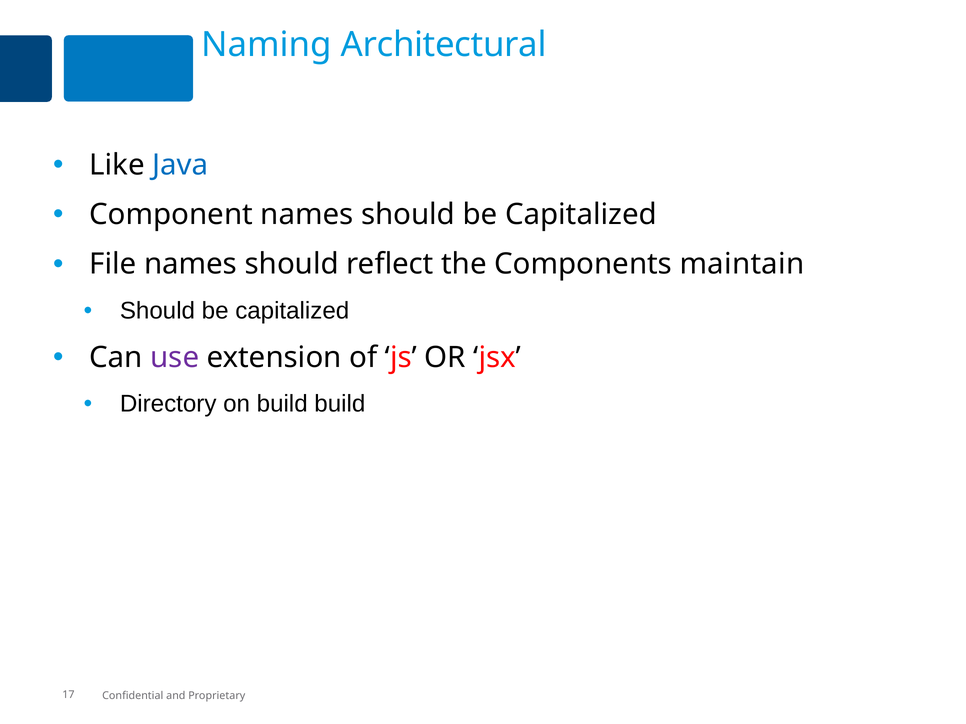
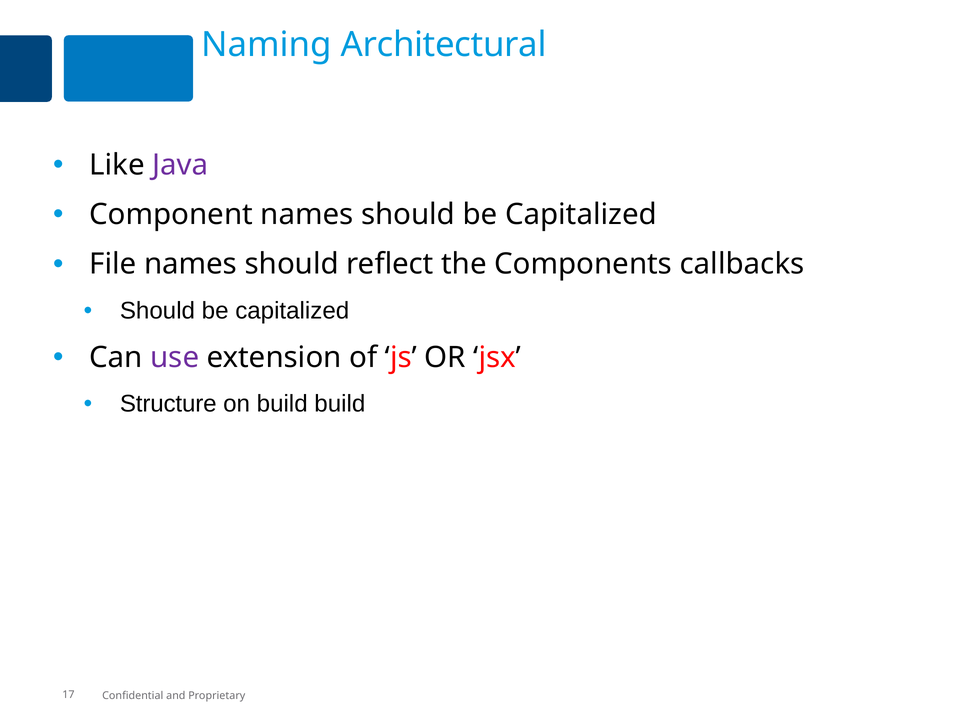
Java colour: blue -> purple (180, 165)
maintain: maintain -> callbacks (742, 264)
Directory: Directory -> Structure (168, 404)
